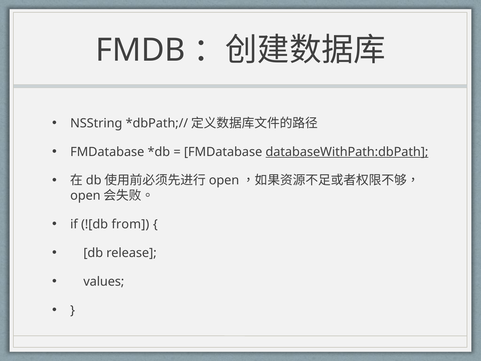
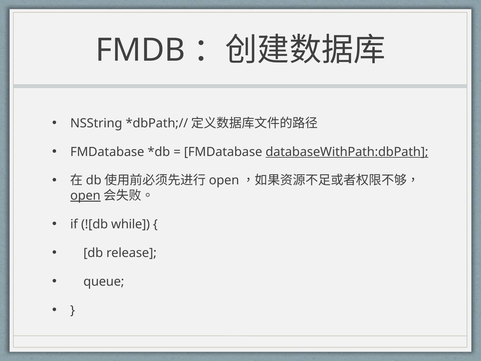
open underline: none -> present (85, 196)
from: from -> while (131, 224)
values: values -> queue (104, 281)
